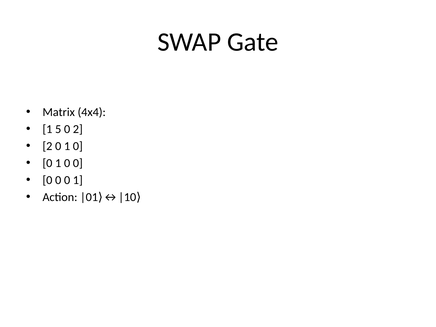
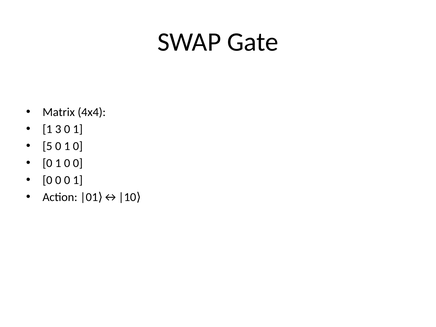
5: 5 -> 3 (58, 129)
2: 2 -> 1 (78, 129)
2: 2 -> 5 (47, 146)
